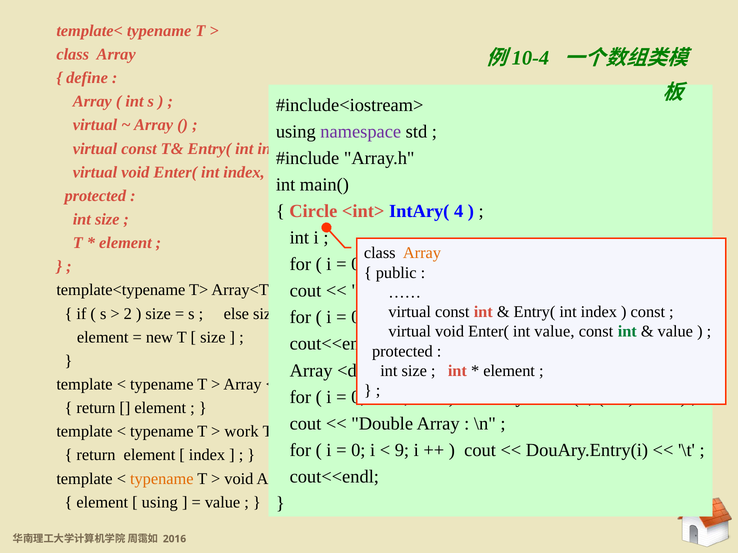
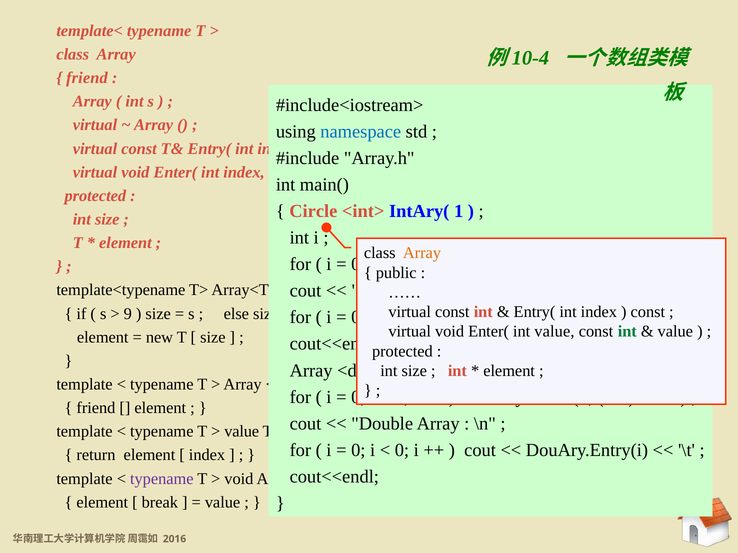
define: define -> friend (87, 78)
namespace colour: purple -> blue (361, 132)
IntAry( 4: 4 -> 1 (459, 211)
2: 2 -> 9 (128, 314)
return: return -> friend (96, 408)
work: work -> value (242, 432)
9: 9 -> 0 (402, 450)
typename colour: orange -> purple (162, 479)
using: using -> break (160, 503)
